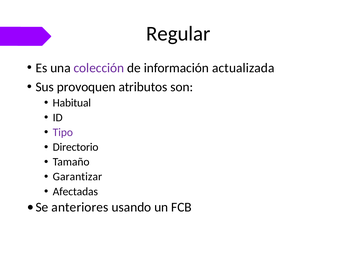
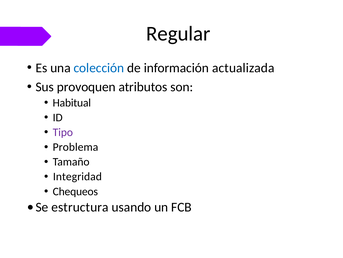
colección colour: purple -> blue (99, 68)
Directorio: Directorio -> Problema (75, 147)
Garantizar: Garantizar -> Integridad (77, 176)
Afectadas: Afectadas -> Chequeos (75, 191)
anteriores: anteriores -> estructura (80, 207)
